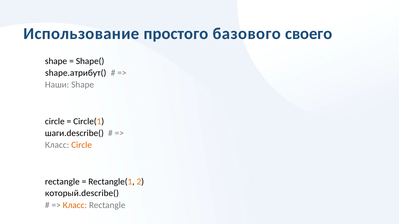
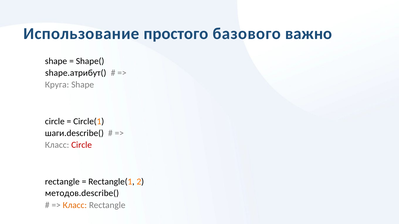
своего: своего -> важно (309, 34)
Наши: Наши -> Круга (57, 85)
Circle colour: orange -> red (82, 145)
который.describe(: который.describe( -> методов.describe( (82, 194)
